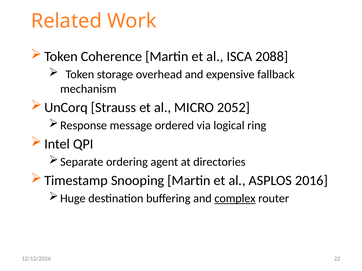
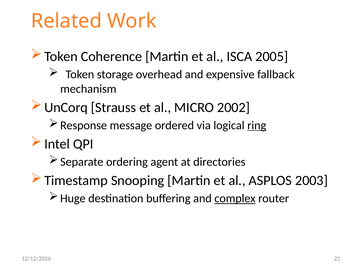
2088: 2088 -> 2005 (272, 56)
2052: 2052 -> 2002 (234, 108)
ring underline: none -> present (257, 126)
2016: 2016 -> 2003 (312, 181)
